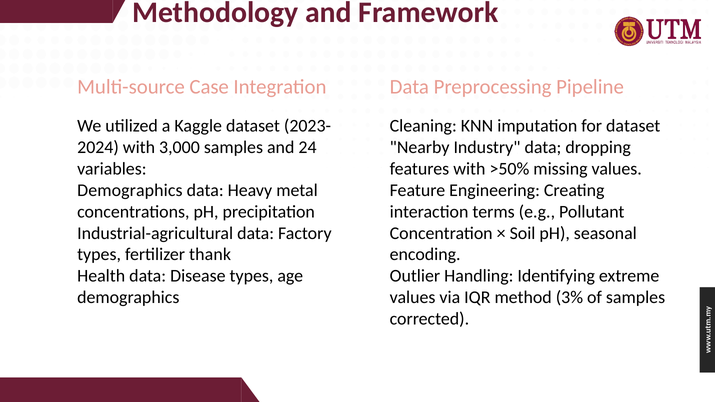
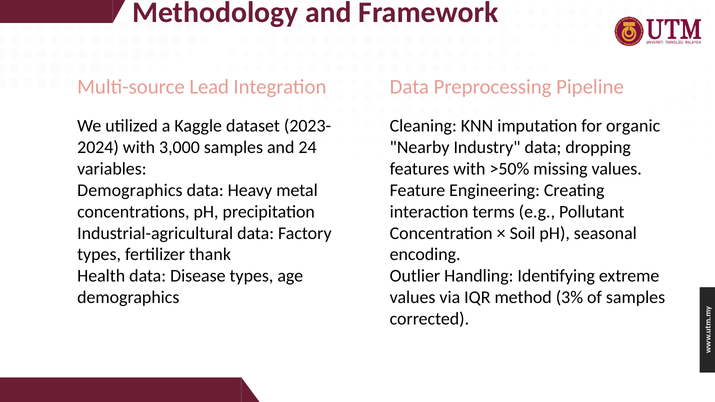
Case: Case -> Lead (209, 87)
for dataset: dataset -> organic (633, 126)
